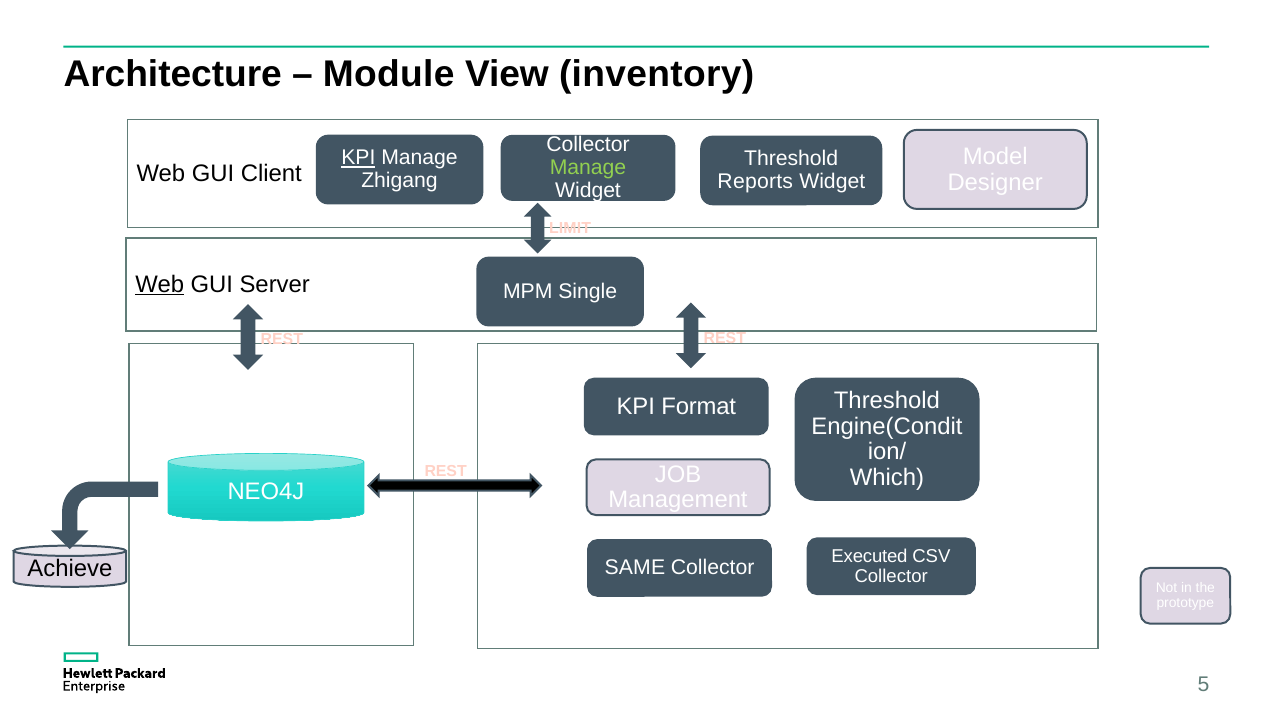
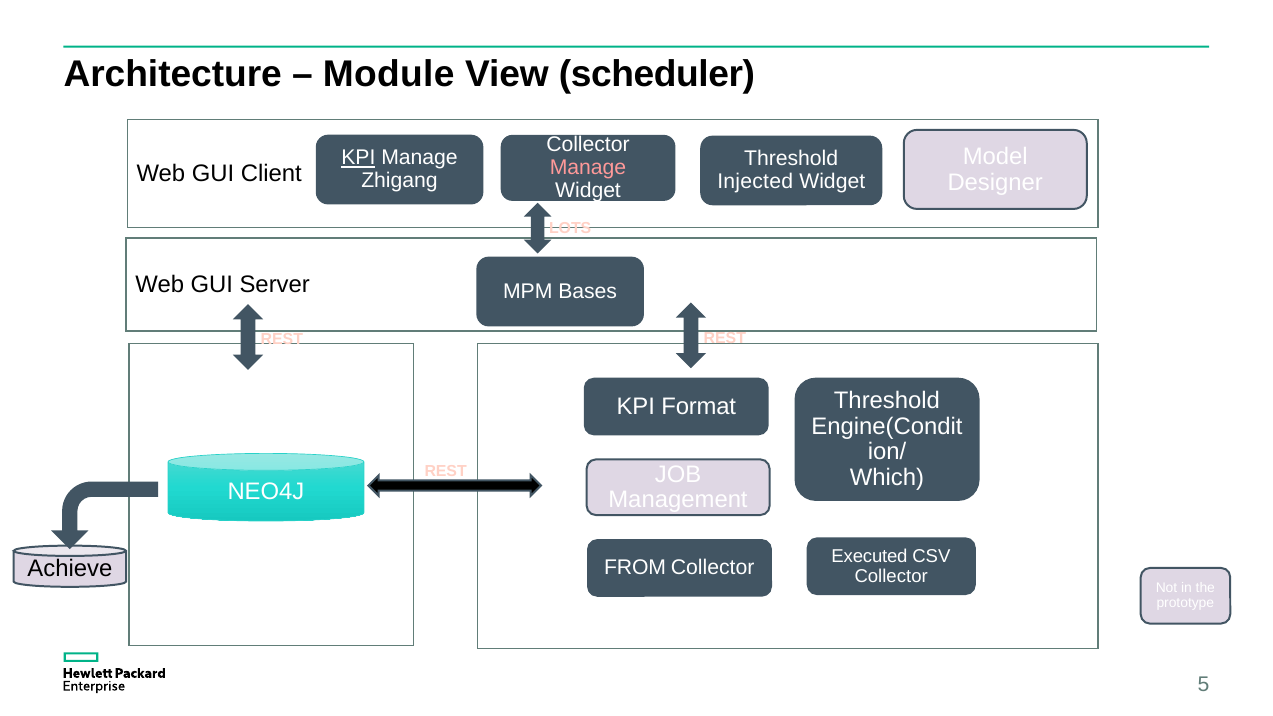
inventory: inventory -> scheduler (657, 74)
Manage colour: light green -> pink (588, 168)
Reports: Reports -> Injected (755, 182)
LIMIT: LIMIT -> LOTS (570, 228)
Web underline: present -> none (160, 284)
Single: Single -> Bases (588, 291)
SAME: SAME -> FROM (635, 568)
